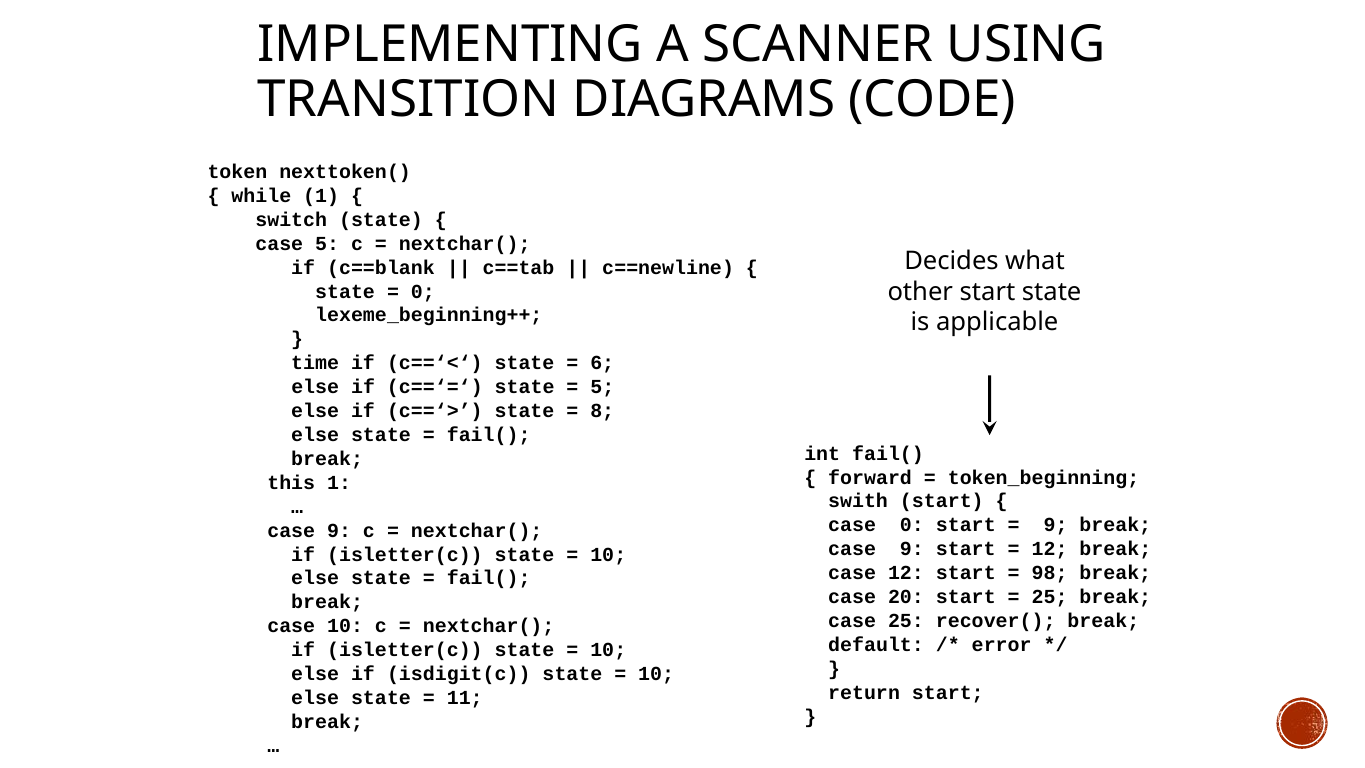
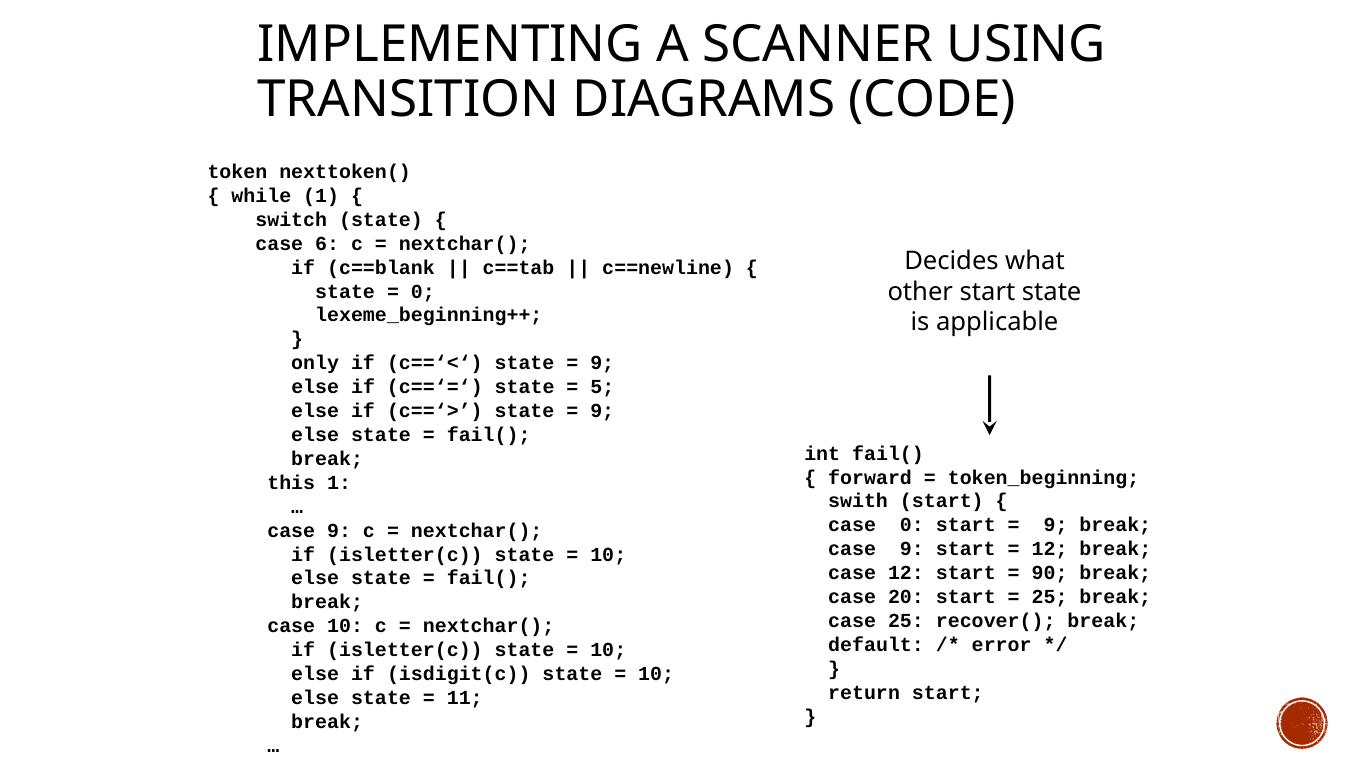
case 5: 5 -> 6 (327, 244)
time: time -> only (315, 363)
6: 6 -> 9 (602, 363)
8: 8 -> 9 (602, 411)
98: 98 -> 90 (1050, 573)
